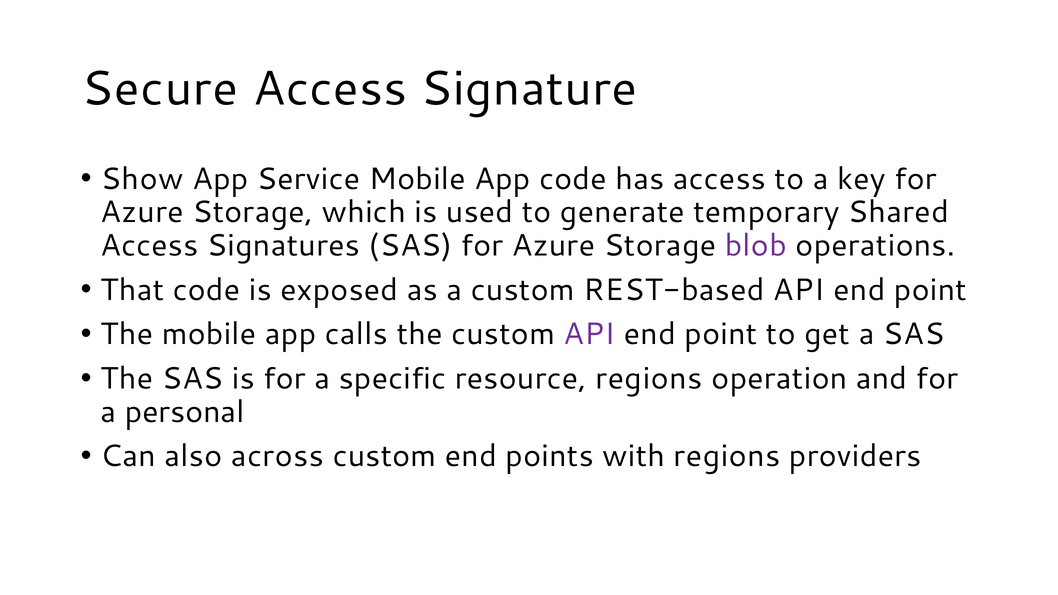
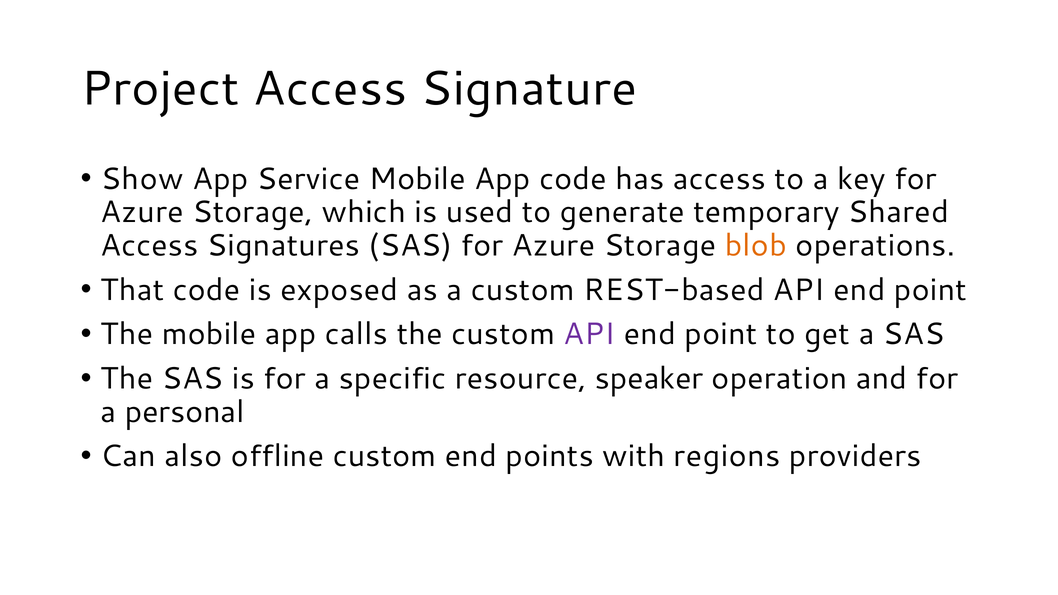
Secure: Secure -> Project (160, 89)
blob colour: purple -> orange (756, 246)
resource regions: regions -> speaker (649, 379)
across: across -> offline (278, 456)
